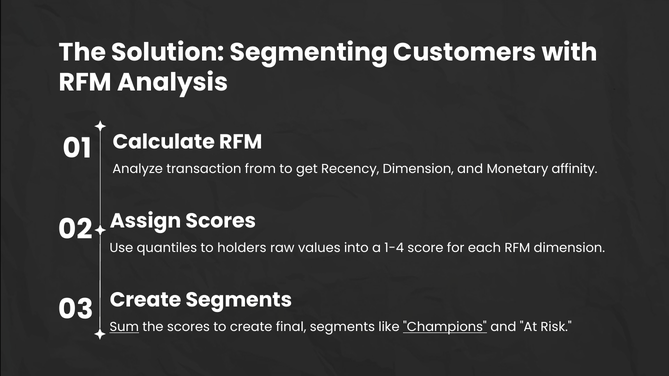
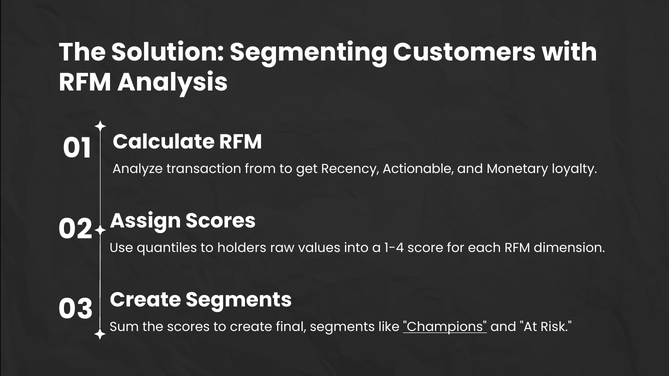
Recency Dimension: Dimension -> Actionable (418, 169)
affinity: affinity -> loyalty (574, 169)
Sum underline: present -> none (124, 327)
